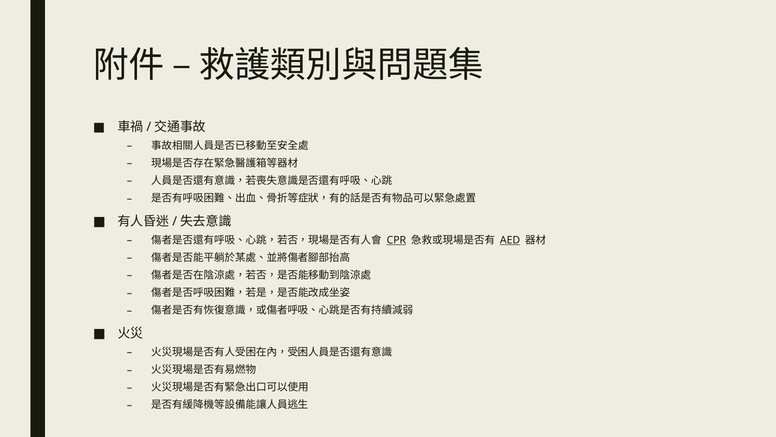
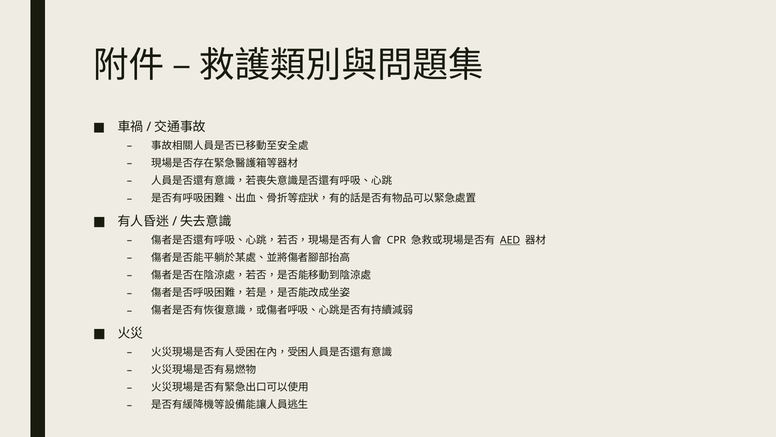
CPR underline: present -> none (396, 240)
